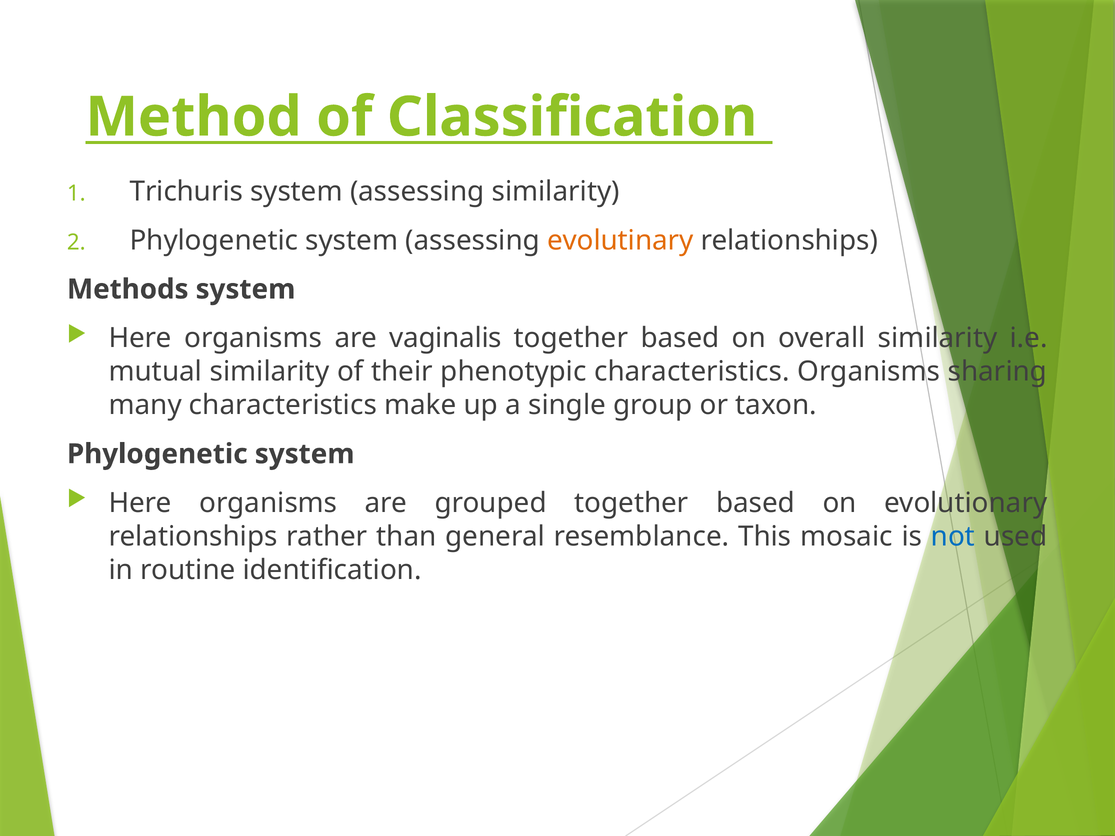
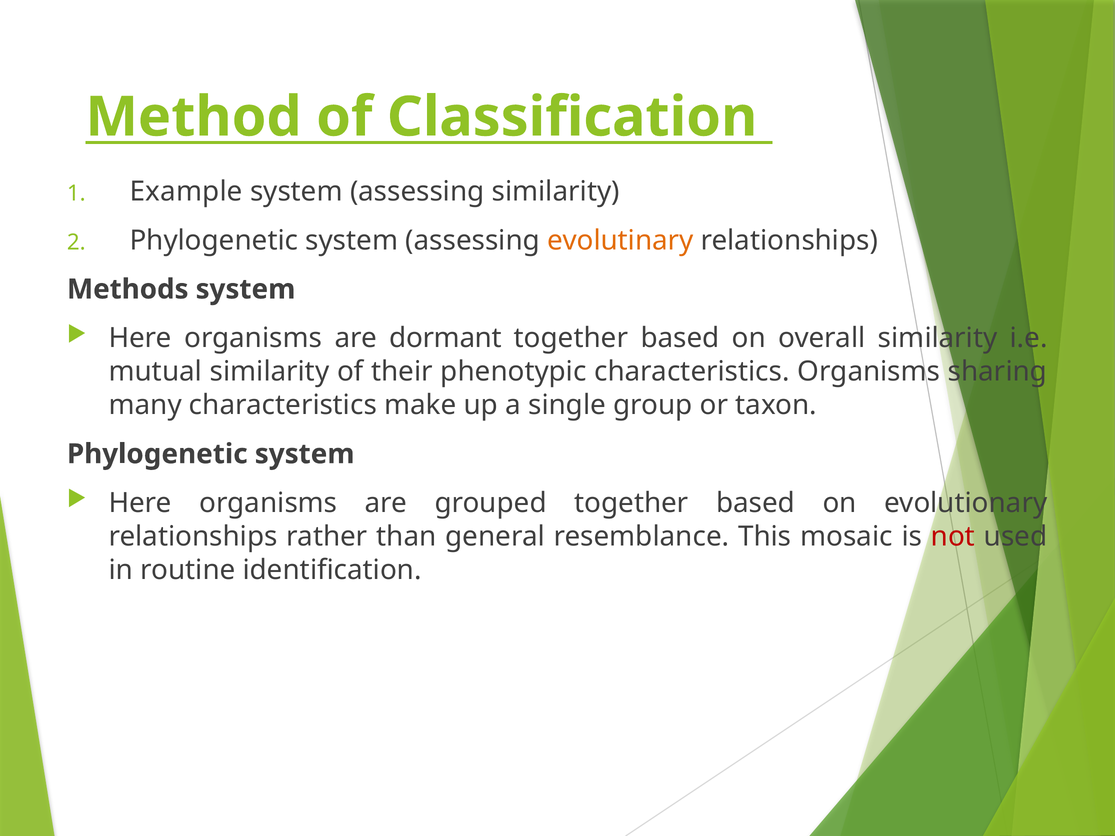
Trichuris: Trichuris -> Example (186, 192)
vaginalis: vaginalis -> dormant (446, 338)
not colour: blue -> red (953, 537)
